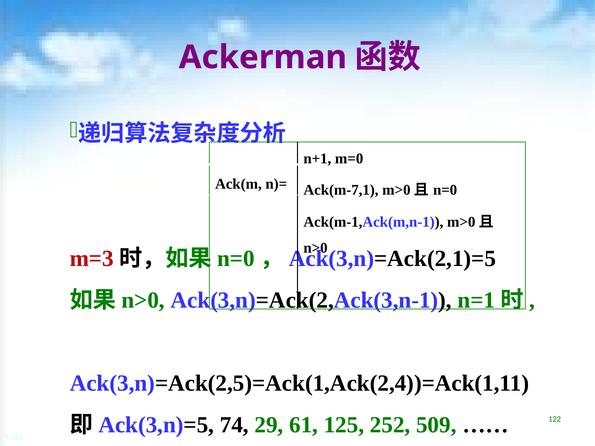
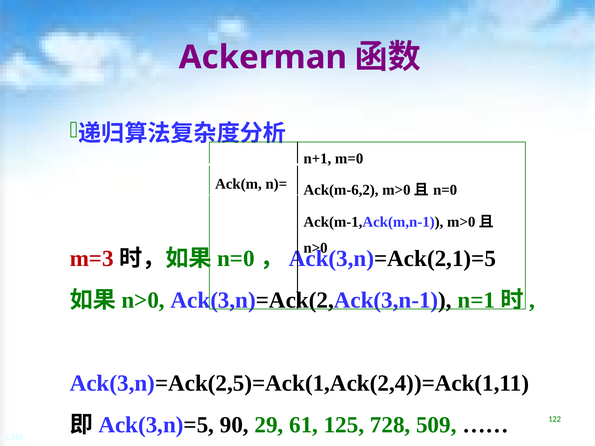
Ack(m-7,1: Ack(m-7,1 -> Ack(m-6,2 (341, 190)
74: 74 -> 90 (234, 425)
252: 252 -> 728 (390, 425)
